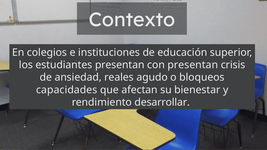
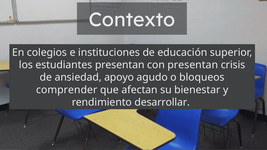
reales: reales -> apoyo (119, 77)
capacidades: capacidades -> comprender (67, 90)
